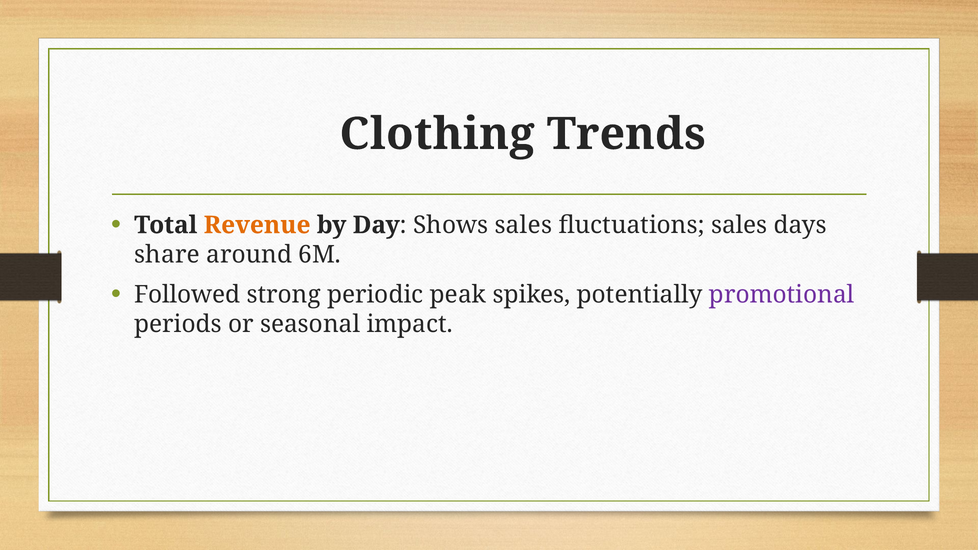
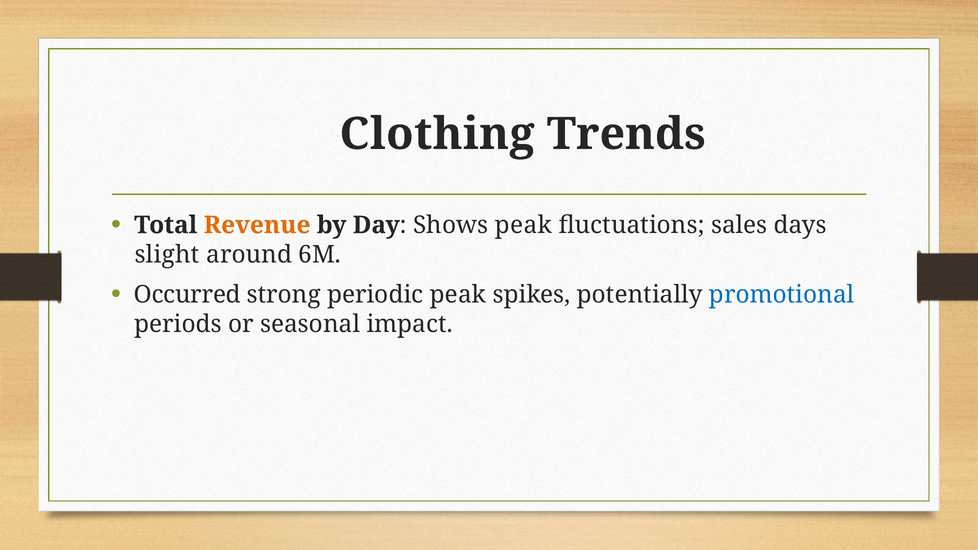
Shows sales: sales -> peak (523, 225)
share: share -> slight (167, 255)
Followed: Followed -> Occurred (187, 295)
promotional colour: purple -> blue (782, 295)
